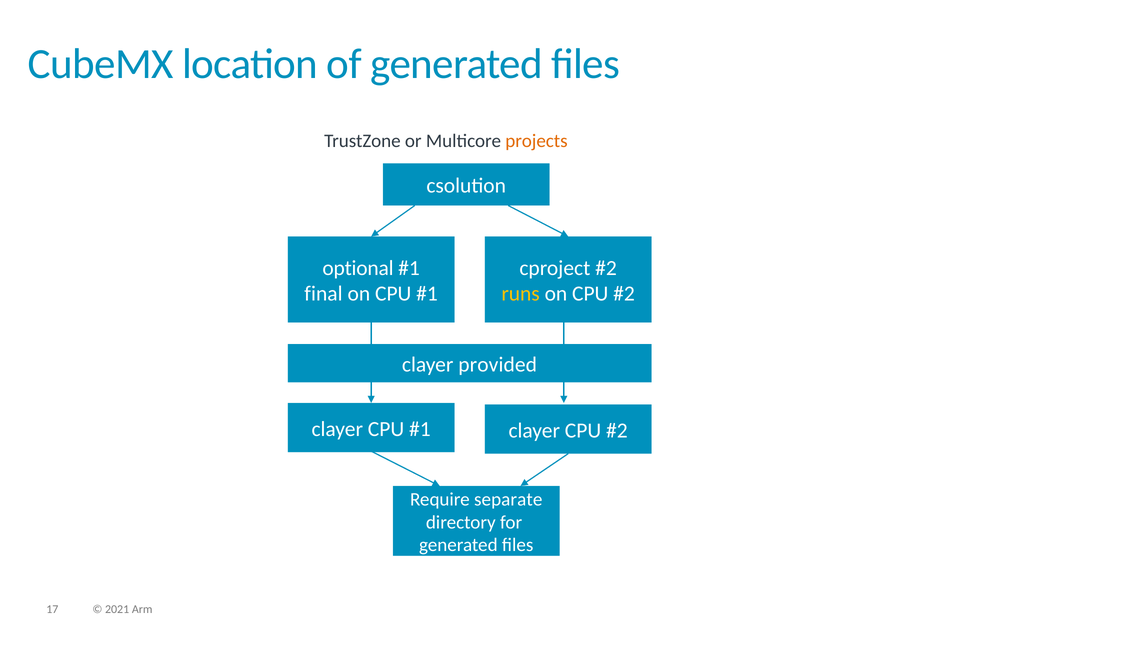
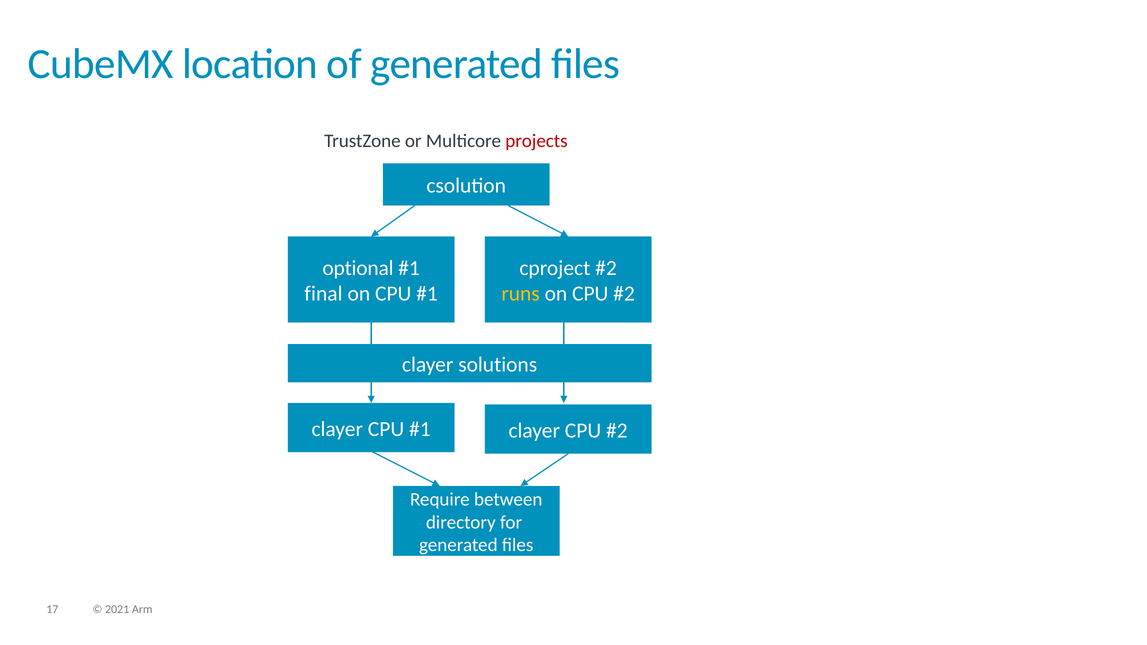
projects colour: orange -> red (536, 141)
provided: provided -> solutions (498, 365)
separate: separate -> between (508, 499)
